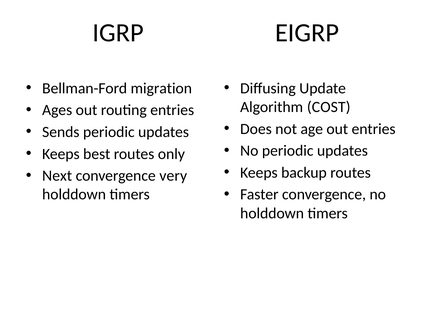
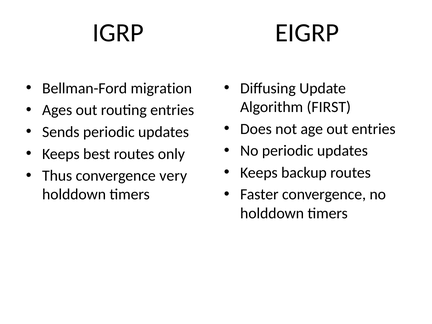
COST: COST -> FIRST (329, 107)
Next: Next -> Thus (57, 176)
